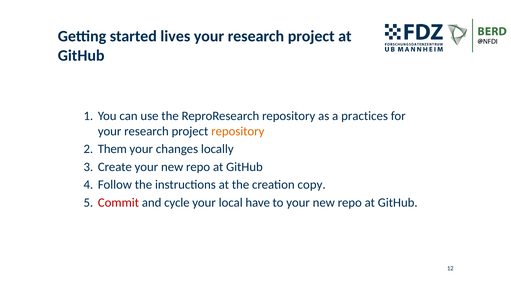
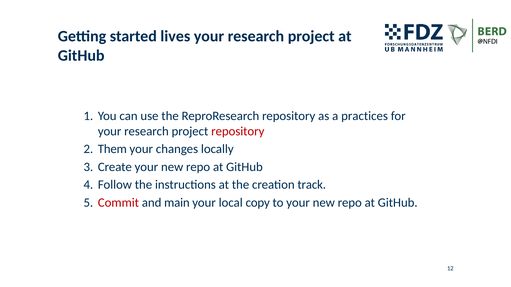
repository colour: orange -> red (238, 131)
copy: copy -> track (312, 185)
cycle: cycle -> main (177, 203)
have: have -> copy (258, 203)
